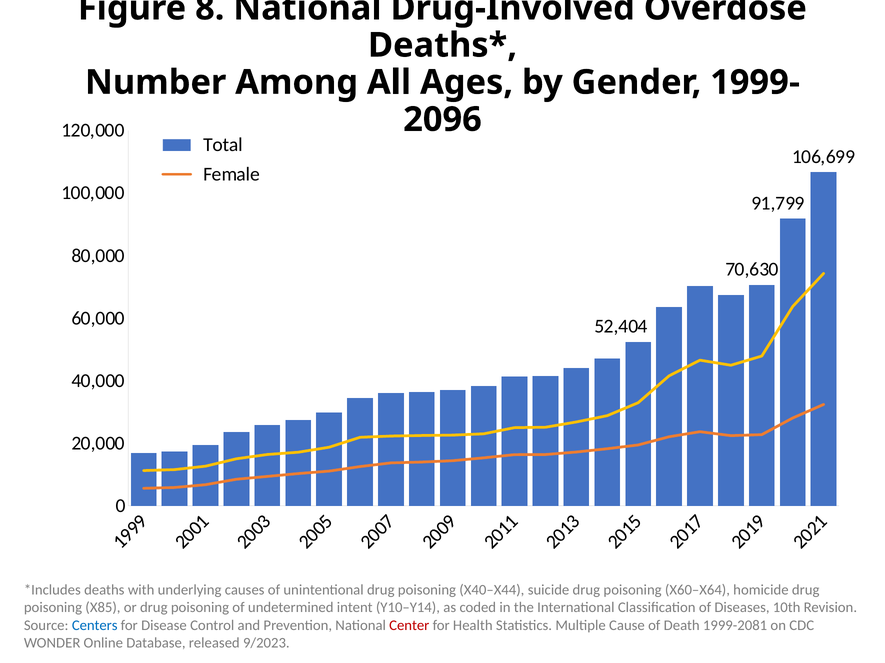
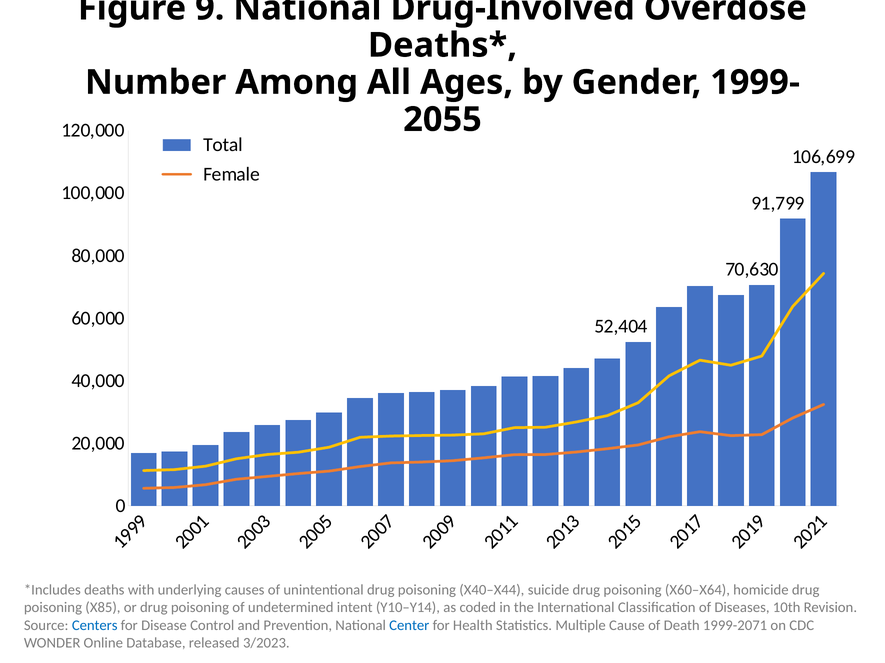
8: 8 -> 9 (210, 8)
2096: 2096 -> 2055 (443, 120)
Center colour: red -> blue (409, 626)
1999-2081: 1999-2081 -> 1999-2071 (735, 626)
9/2023: 9/2023 -> 3/2023 (266, 644)
